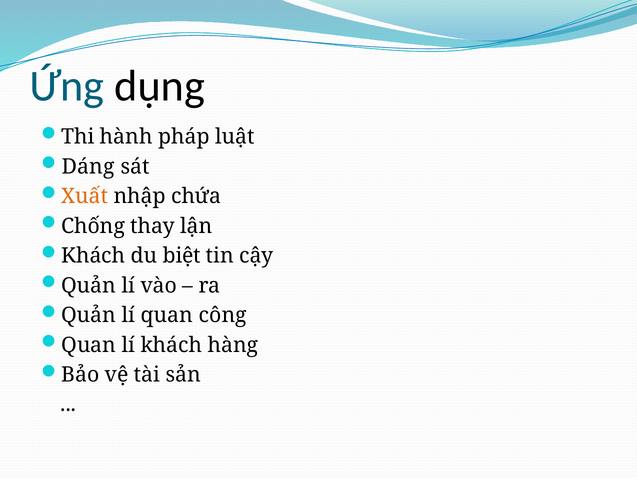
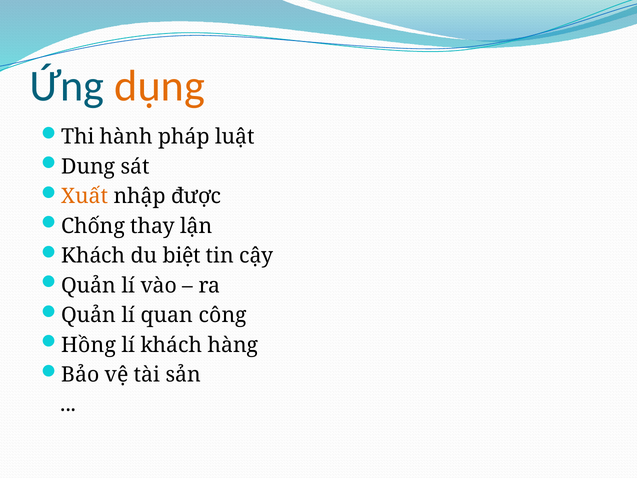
dụng colour: black -> orange (160, 86)
Dáng: Dáng -> Dung (88, 167)
chứa: chứa -> được (196, 196)
Quan: Quan -> Hồng (89, 345)
